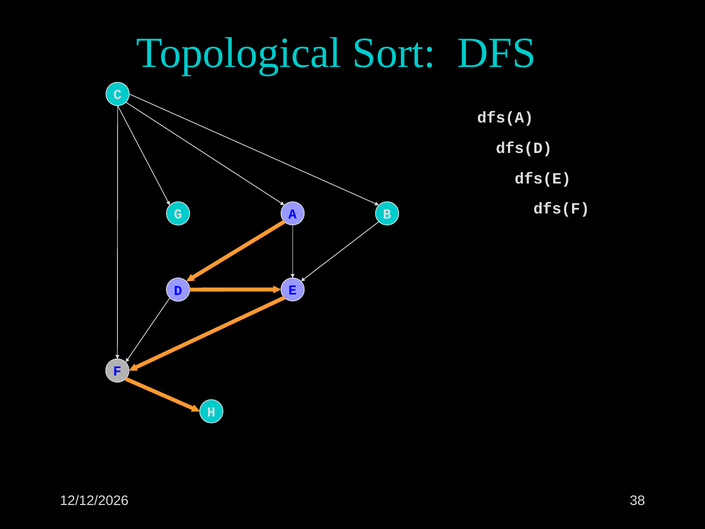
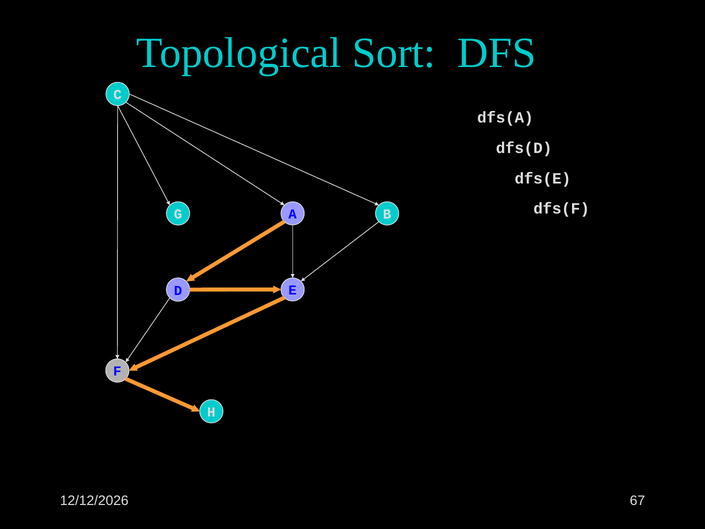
38: 38 -> 67 (637, 500)
